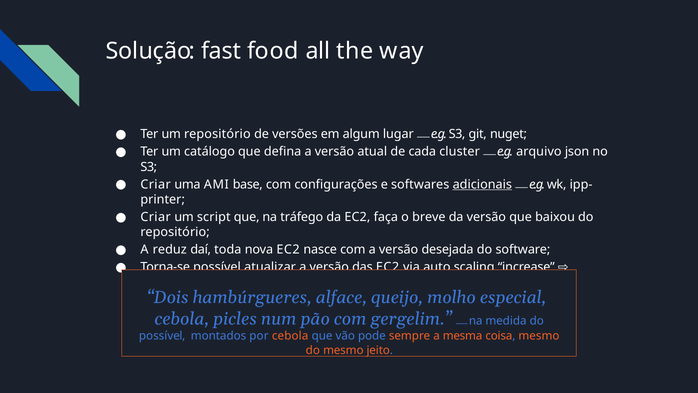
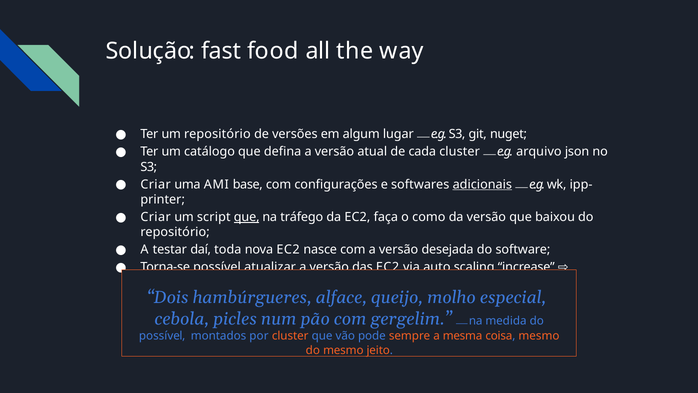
que underline: none -> present (247, 217)
breve: breve -> como (429, 217)
reduz: reduz -> testar (170, 249)
por cebola: cebola -> cluster (290, 336)
